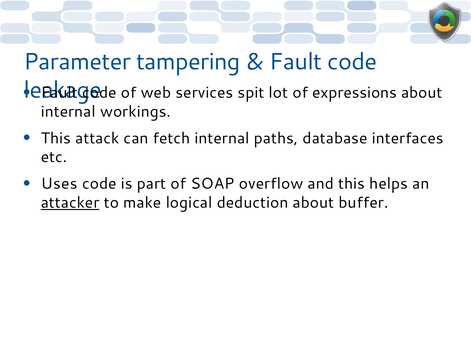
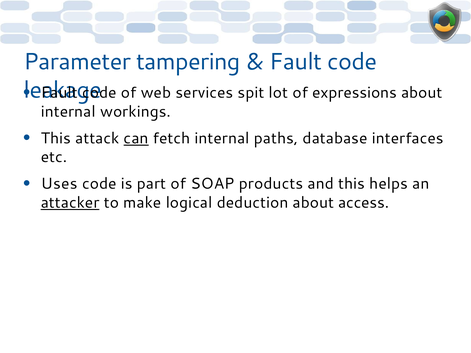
can underline: none -> present (136, 138)
overflow: overflow -> products (271, 184)
buffer: buffer -> access (364, 203)
